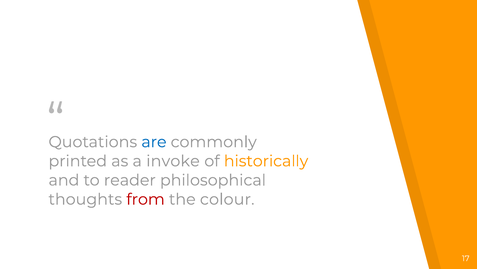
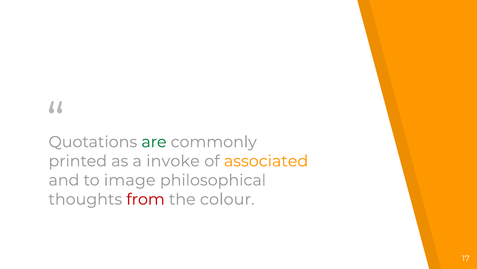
are colour: blue -> green (154, 142)
historically: historically -> associated (266, 161)
reader: reader -> image (130, 180)
